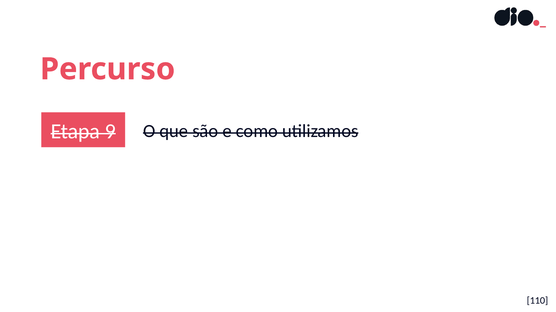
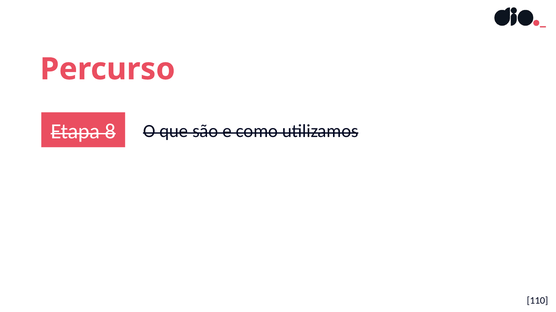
9: 9 -> 8 (110, 132)
